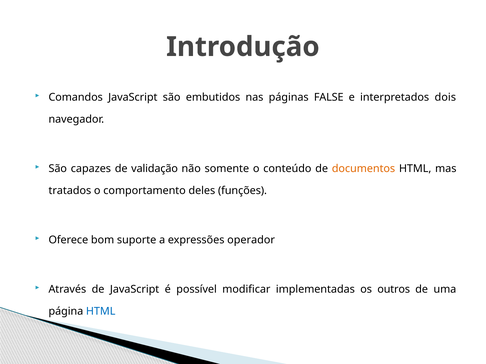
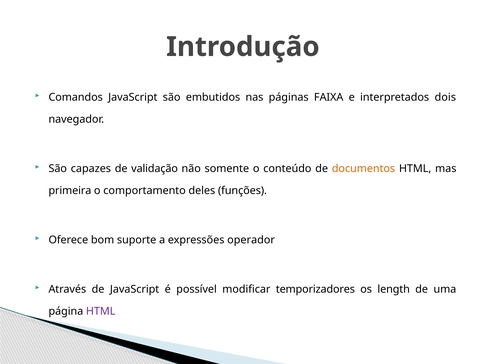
FALSE: FALSE -> FAIXA (329, 97)
tratados: tratados -> primeira (70, 191)
implementadas: implementadas -> temporizadores (315, 290)
outros: outros -> length (394, 290)
HTML colour: blue -> purple (101, 312)
